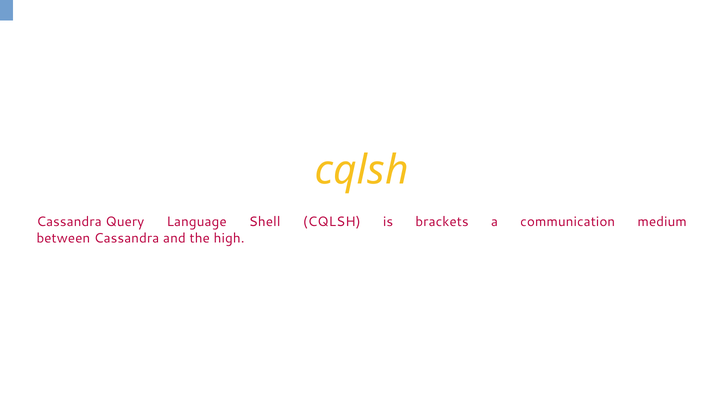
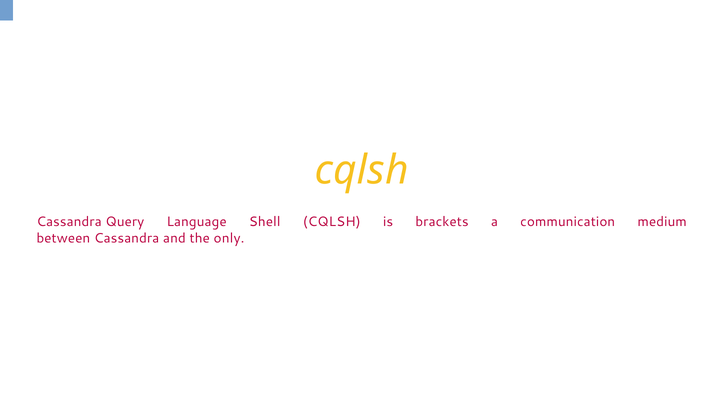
high: high -> only (229, 238)
